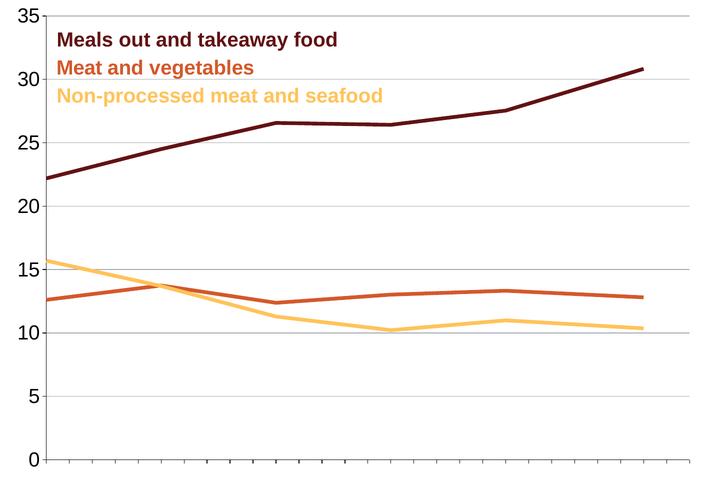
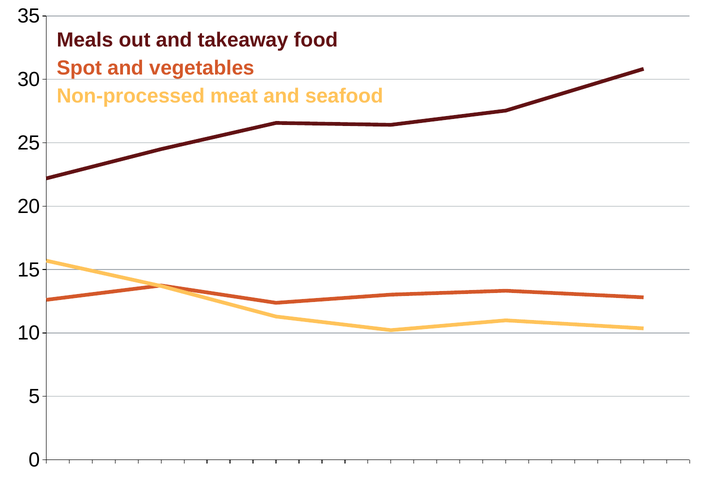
Meat: Meat -> Spot (79, 68)
